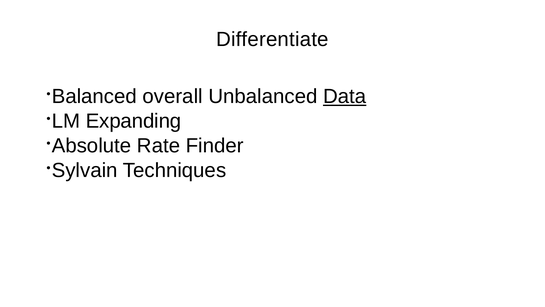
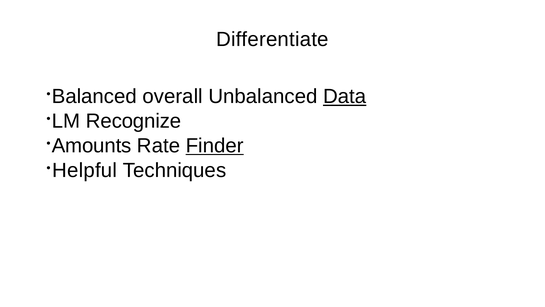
Expanding: Expanding -> Recognize (134, 121)
Absolute: Absolute -> Amounts (92, 145)
Finder underline: none -> present (215, 145)
Sylvain: Sylvain -> Helpful (85, 170)
